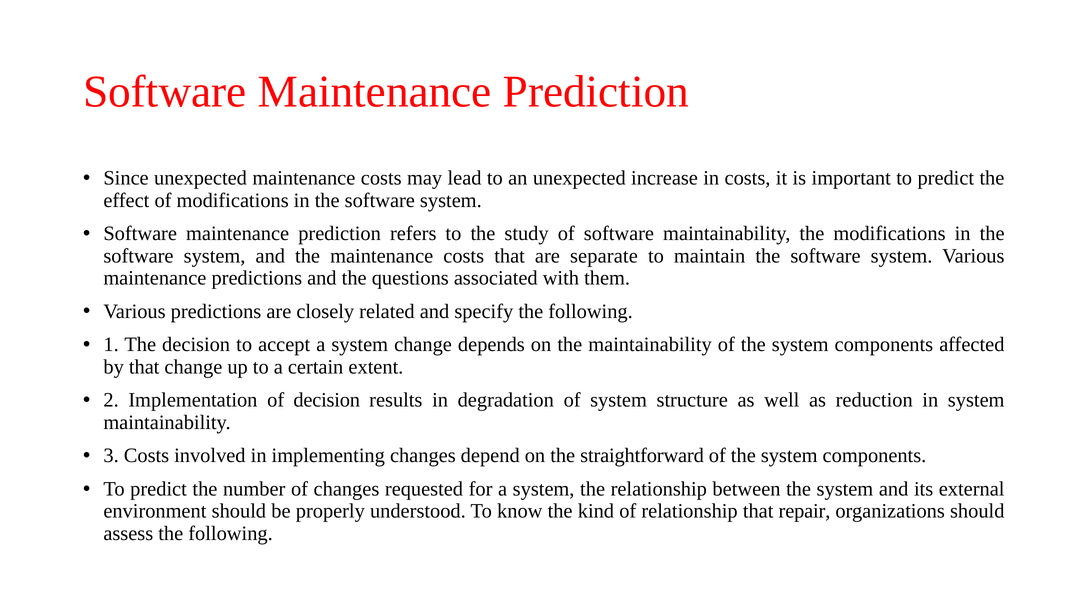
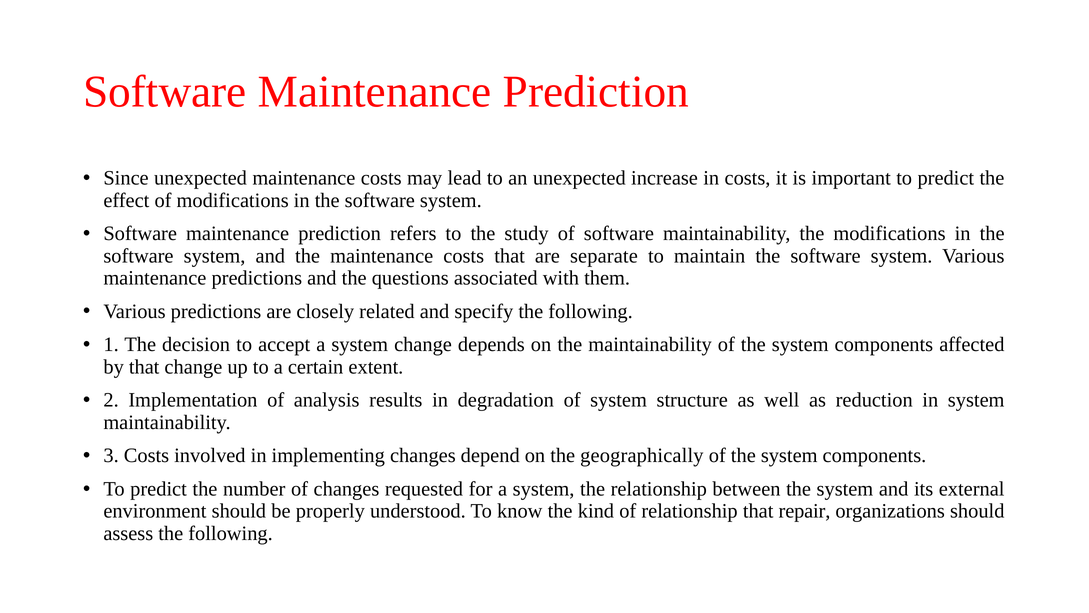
of decision: decision -> analysis (327, 400)
straightforward: straightforward -> geographically (642, 455)
